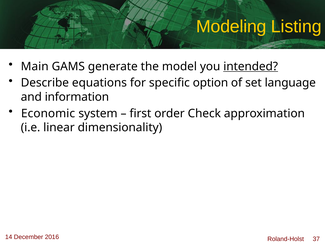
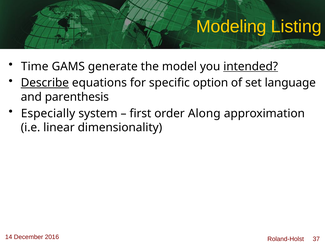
Main: Main -> Time (35, 66)
Describe underline: none -> present (45, 83)
information: information -> parenthesis (77, 97)
Economic: Economic -> Especially (48, 113)
Check: Check -> Along (204, 113)
